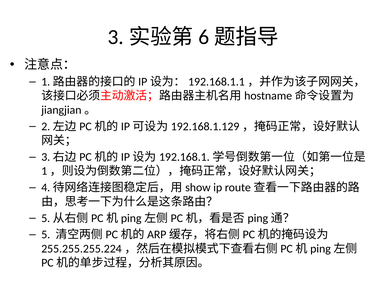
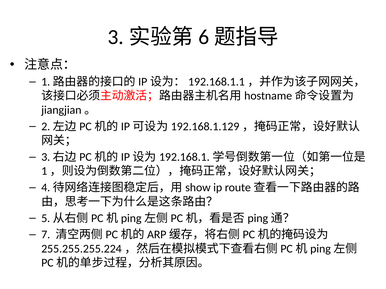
5: 5 -> 7 (46, 235)
